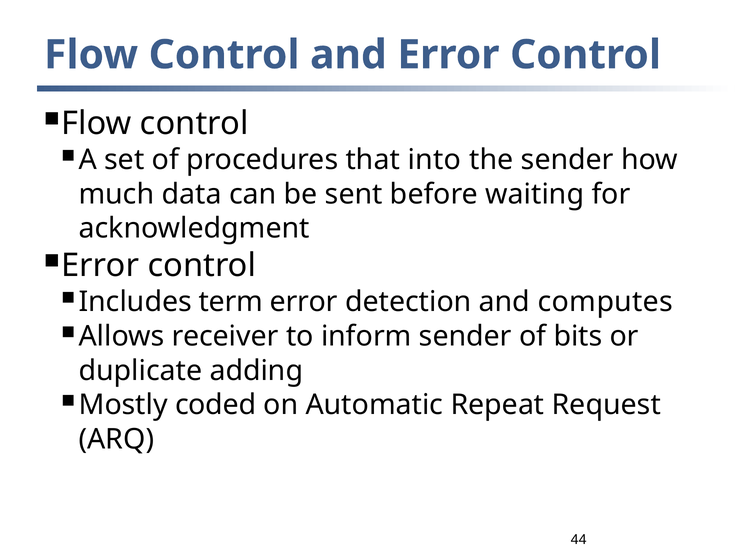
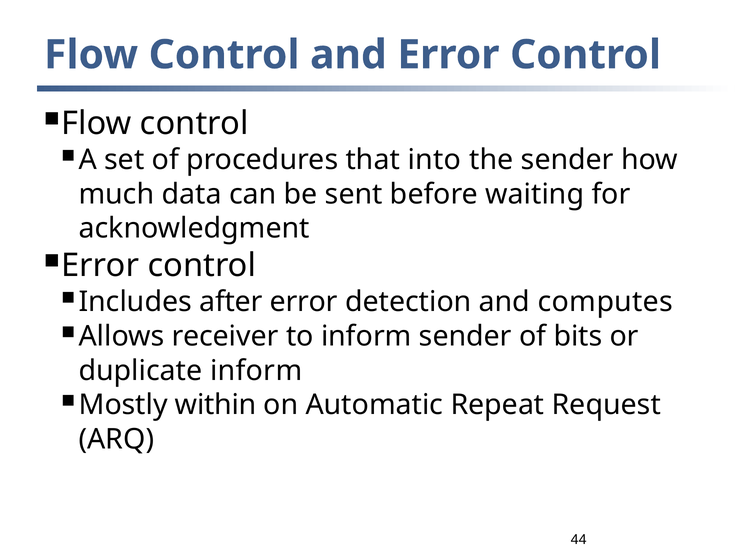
term: term -> after (231, 302)
duplicate adding: adding -> inform (256, 371)
coded: coded -> within (216, 405)
